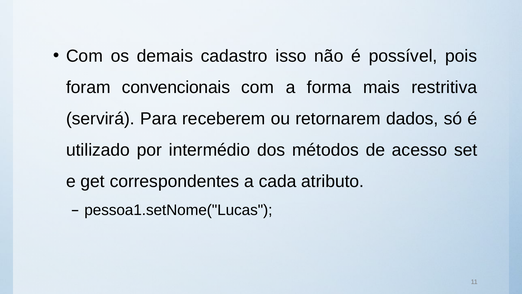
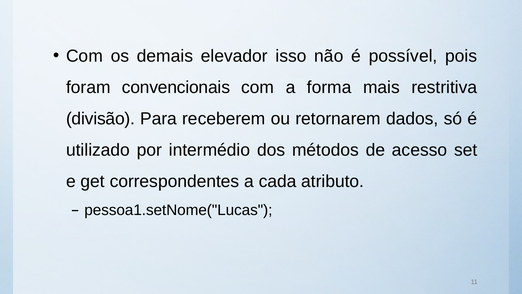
cadastro: cadastro -> elevador (234, 56)
servirá: servirá -> divisão (101, 119)
